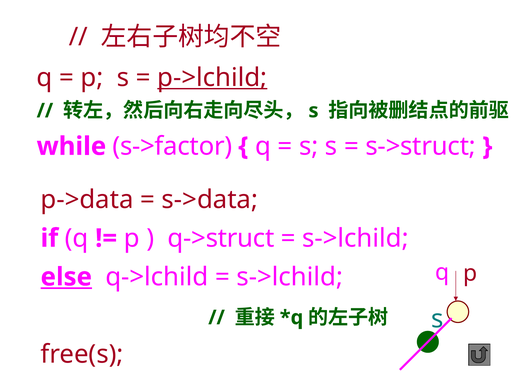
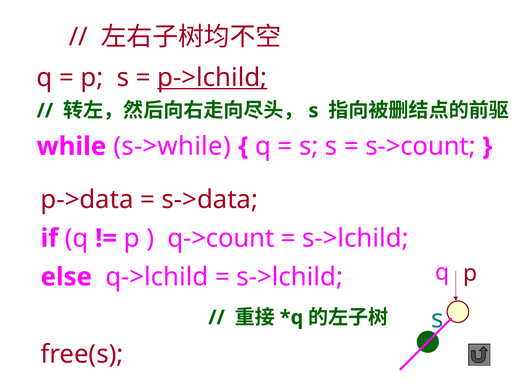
s->factor: s->factor -> s->while (172, 146)
s->struct: s->struct -> s->count (421, 146)
q->struct: q->struct -> q->count (221, 238)
else underline: present -> none (66, 277)
